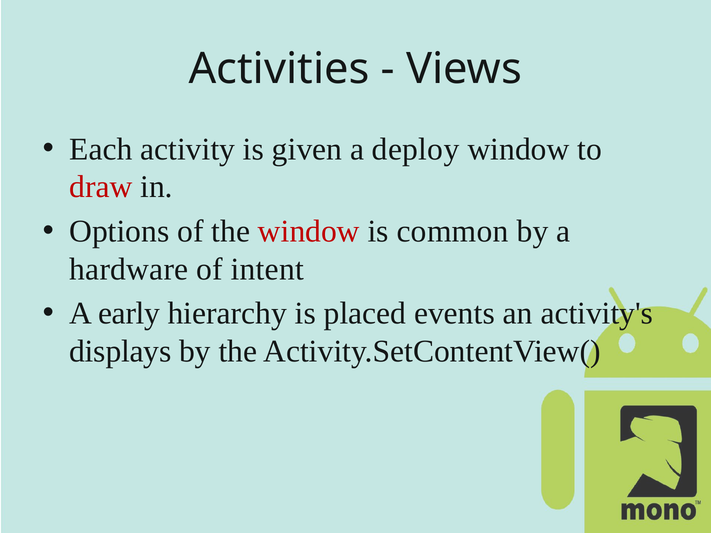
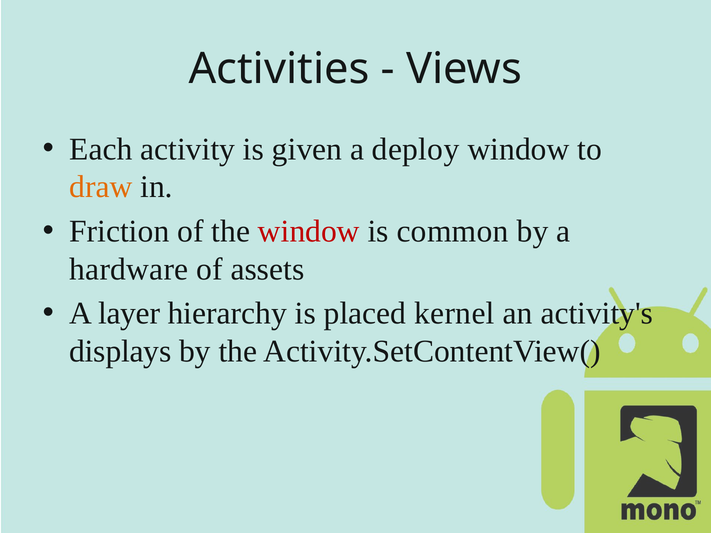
draw colour: red -> orange (101, 187)
Options: Options -> Friction (119, 231)
intent: intent -> assets (267, 269)
early: early -> layer (129, 314)
events: events -> kernel (454, 314)
